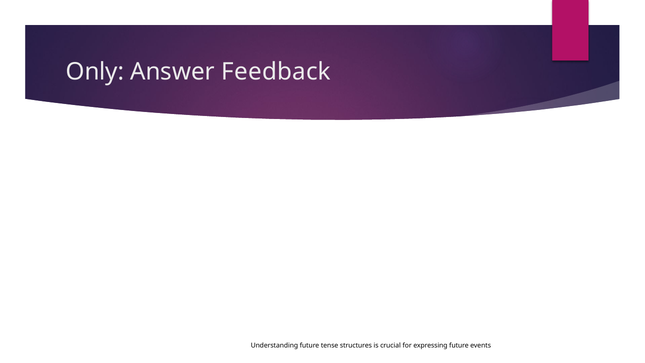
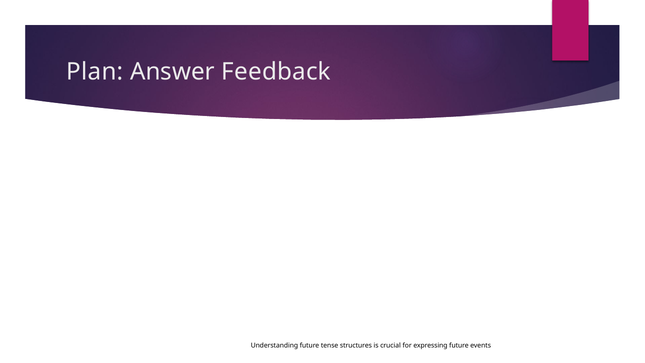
Only: Only -> Plan (95, 72)
